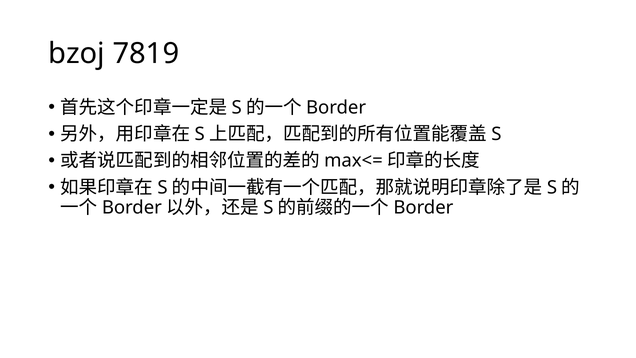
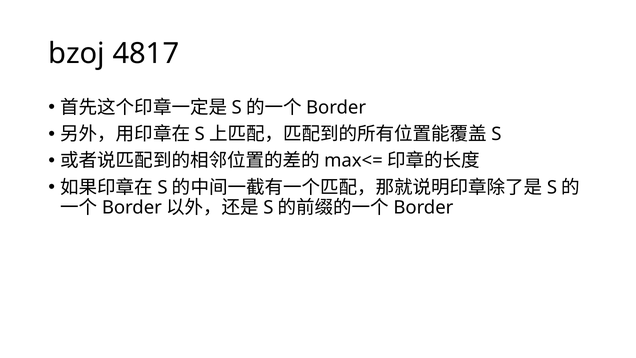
7819: 7819 -> 4817 (146, 53)
